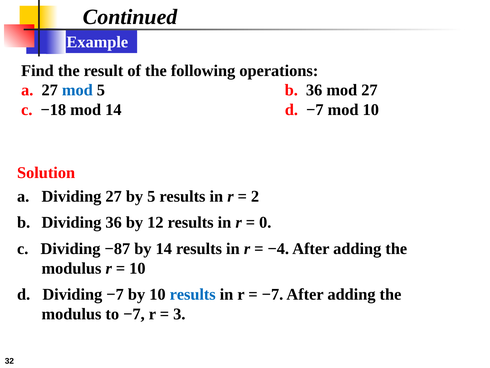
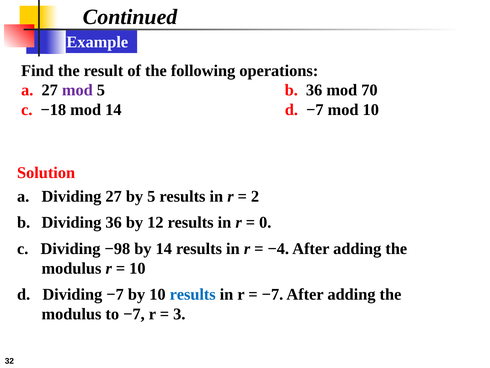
mod colour: blue -> purple (77, 90)
mod 27: 27 -> 70 (369, 90)
−87: −87 -> −98 (117, 248)
